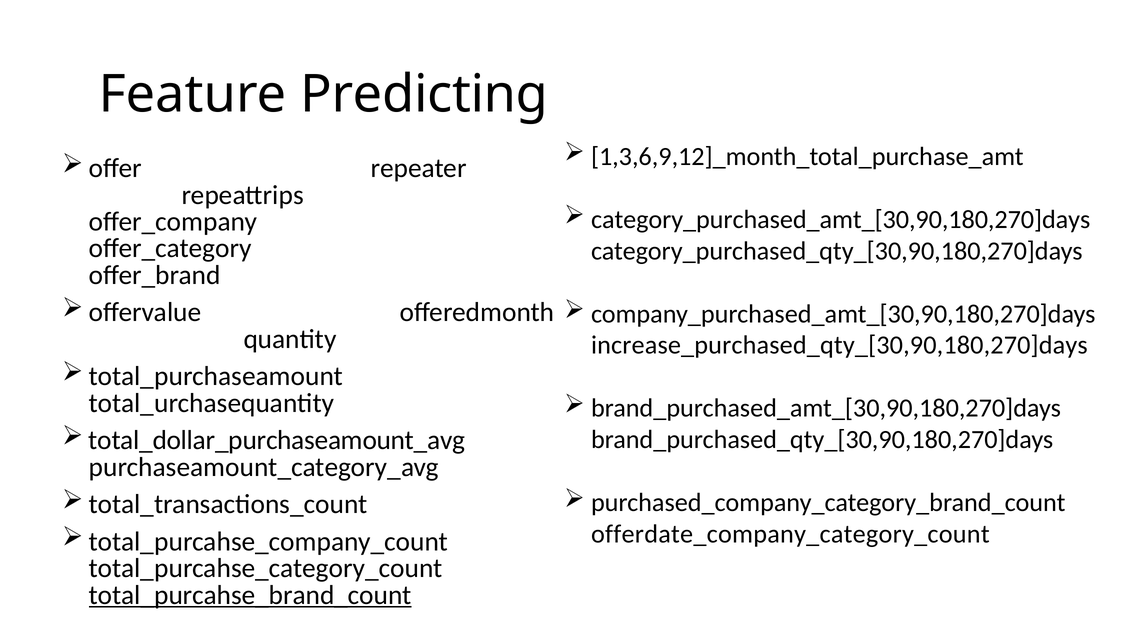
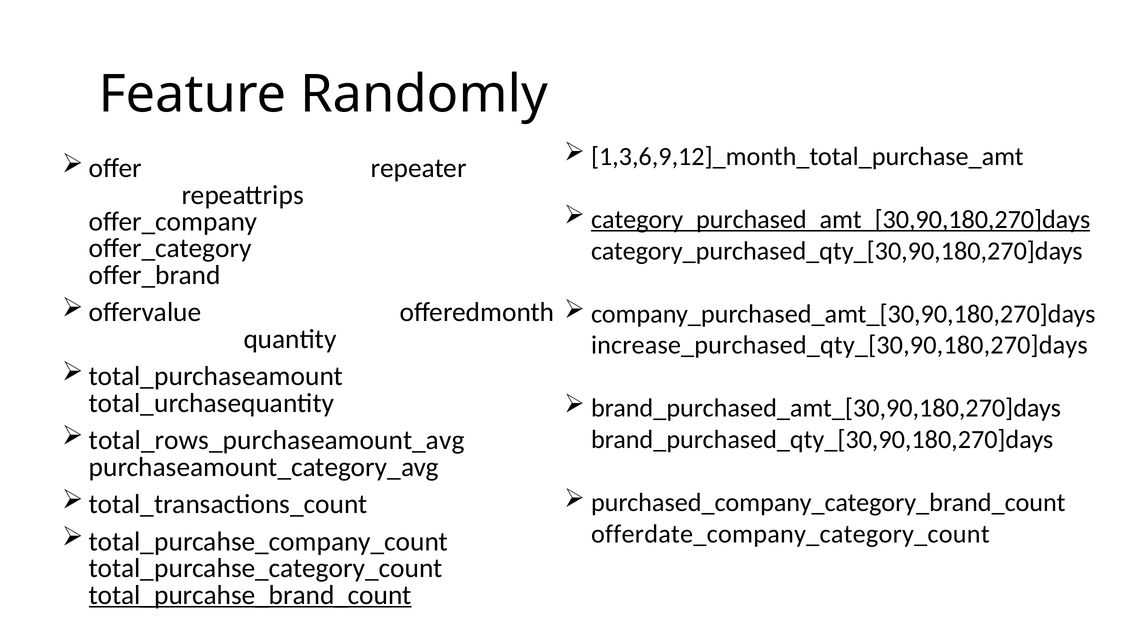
Predicting: Predicting -> Randomly (424, 94)
category_purchased_amt_[30,90,180,270]days underline: none -> present (841, 219)
total_dollar_purchaseamount_avg: total_dollar_purchaseamount_avg -> total_rows_purchaseamount_avg (277, 440)
